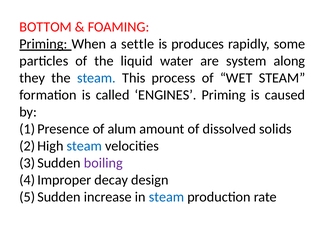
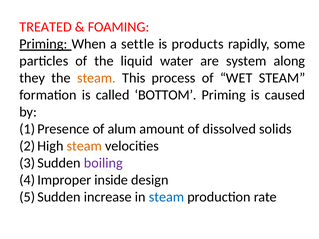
BOTTOM: BOTTOM -> TREATED (46, 27)
produces: produces -> products (198, 44)
steam colour: blue -> orange (96, 78)
ENGINES: ENGINES -> BOTTOM (166, 95)
steam colour: blue -> orange (84, 146)
decay: decay -> inside (111, 180)
